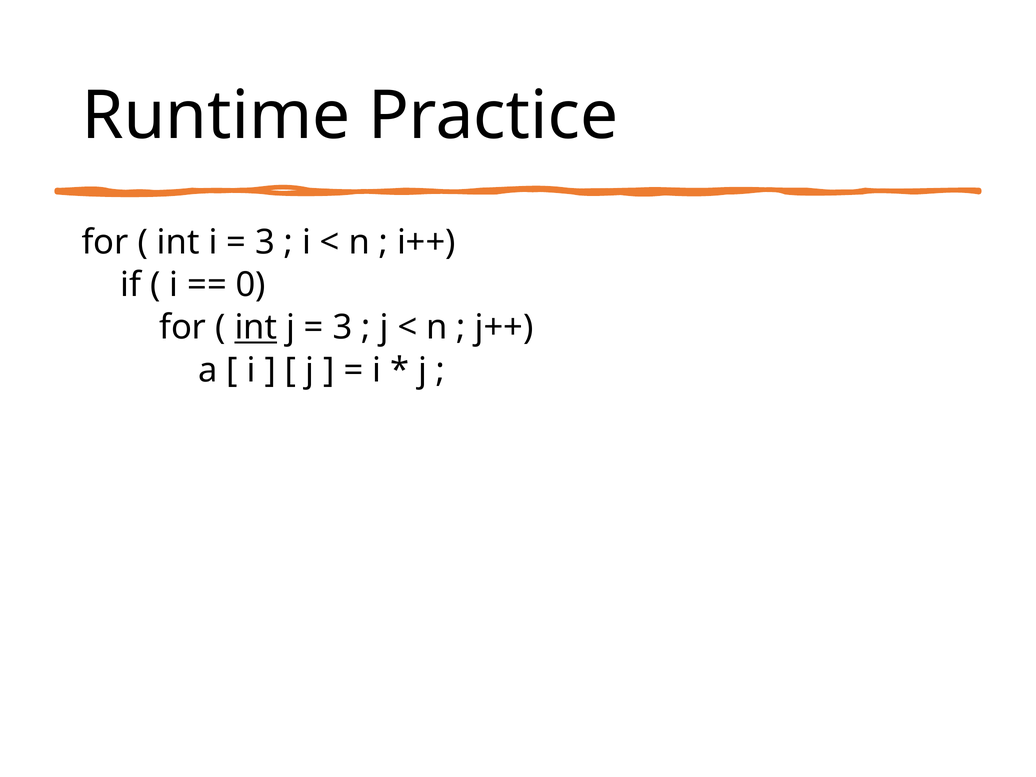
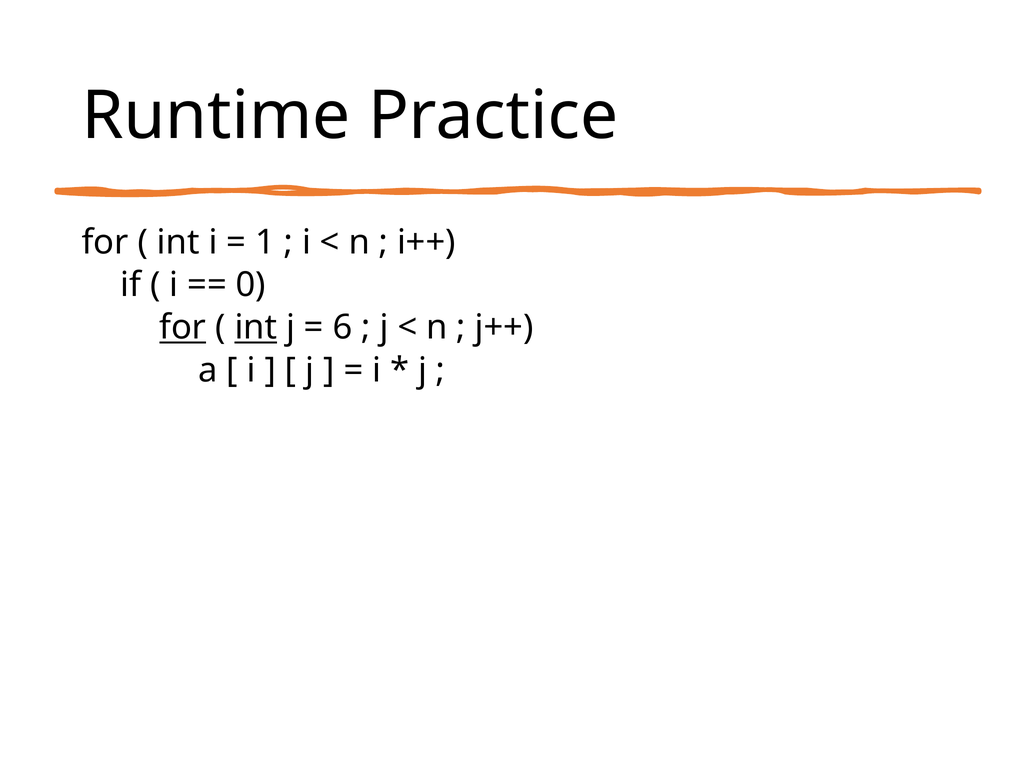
3: 3 -> 1 (265, 242)
for underline: none -> present (183, 328)
3: 3 -> 6 (343, 328)
